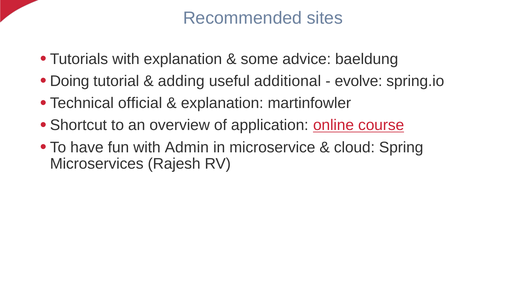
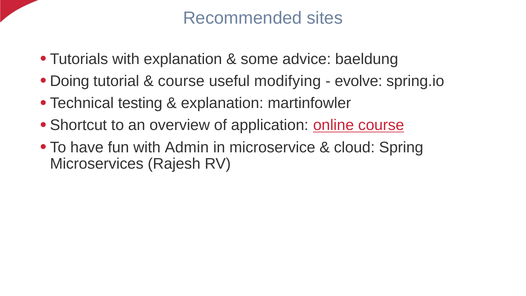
adding: adding -> course (181, 81)
additional: additional -> modifying (288, 81)
official: official -> testing (140, 103)
